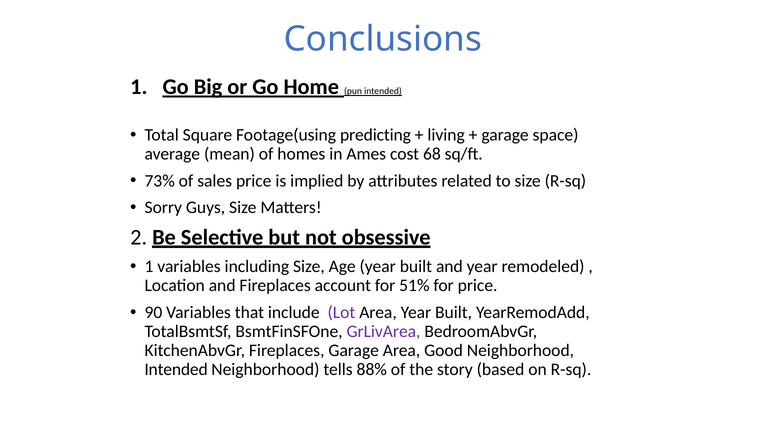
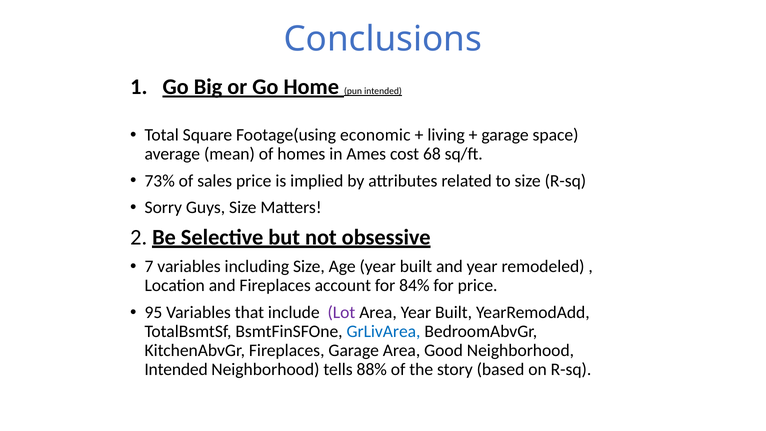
predicting: predicting -> economic (375, 135)
1: 1 -> 7 (149, 267)
51%: 51% -> 84% (414, 286)
90: 90 -> 95 (153, 312)
GrLivArea colour: purple -> blue (384, 331)
